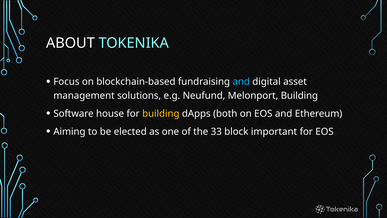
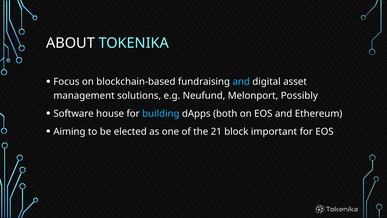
Melonport Building: Building -> Possibly (299, 96)
building colour: yellow -> light blue (161, 114)
33: 33 -> 21 (216, 132)
